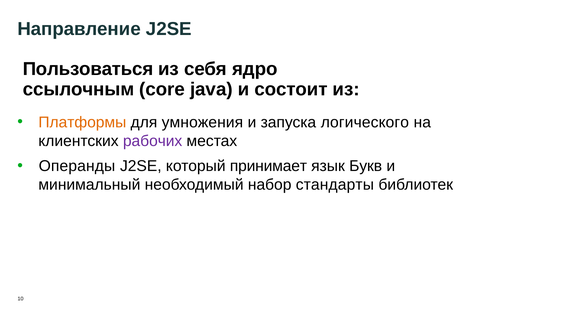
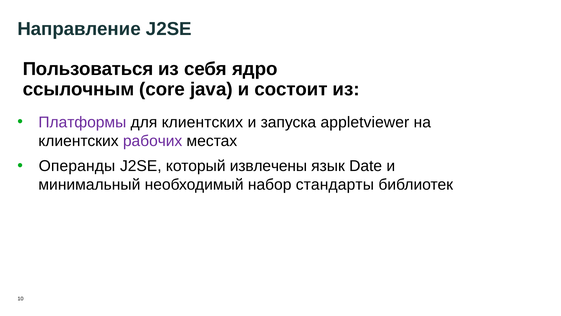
Платформы colour: orange -> purple (82, 122)
для умножения: умножения -> клиентских (202, 122)
логического: логического -> appletviewer (365, 122)
принимает: принимает -> извлечены (268, 166)
Букв: Букв -> Date (366, 166)
